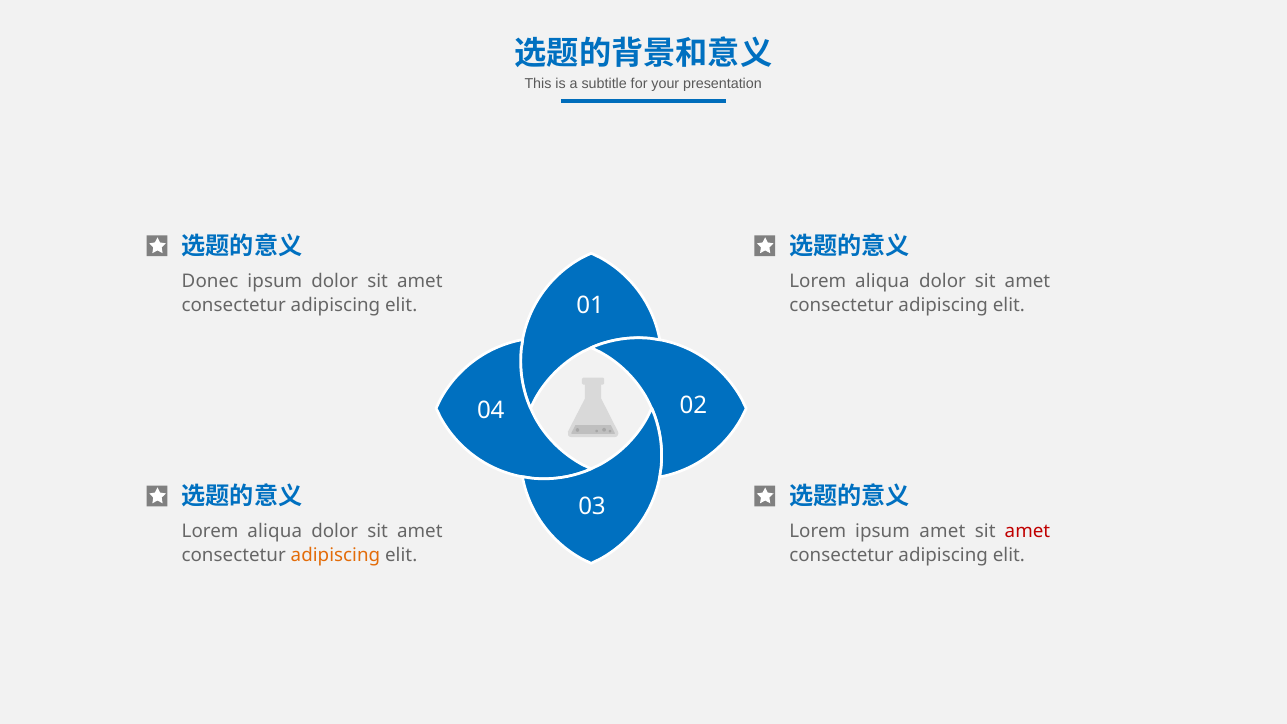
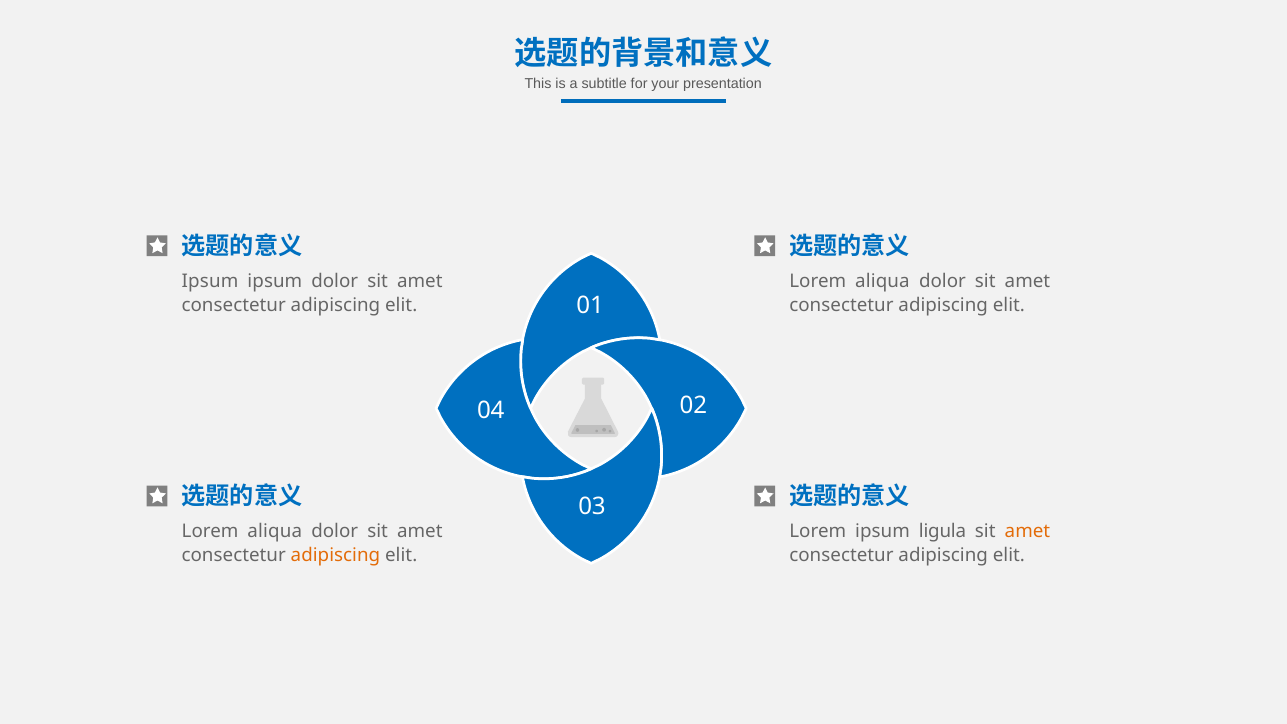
Donec: Donec -> Ipsum (210, 281)
ipsum amet: amet -> ligula (943, 531)
amet colour: red -> orange (1027, 531)
